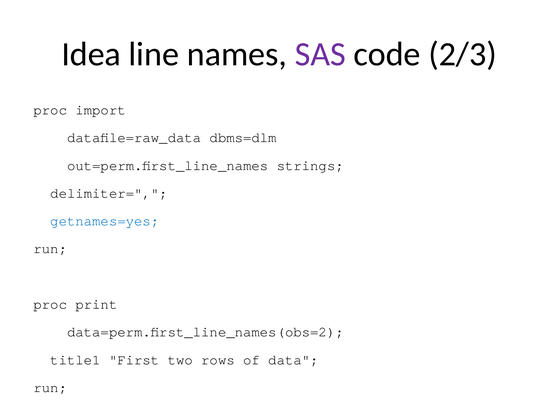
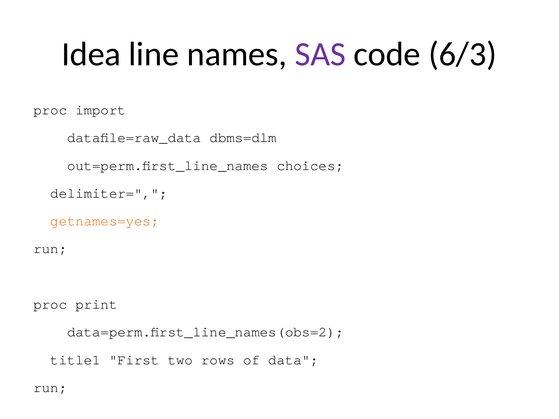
2/3: 2/3 -> 6/3 (463, 54)
strings: strings -> choices (310, 166)
getnames=yes colour: blue -> orange (105, 221)
